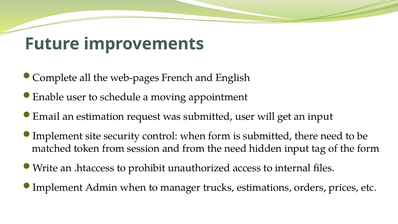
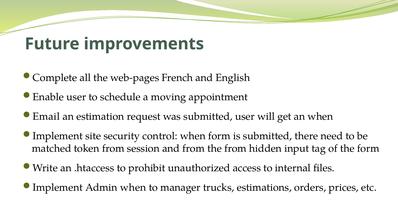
an input: input -> when (320, 116)
the need: need -> from (235, 148)
